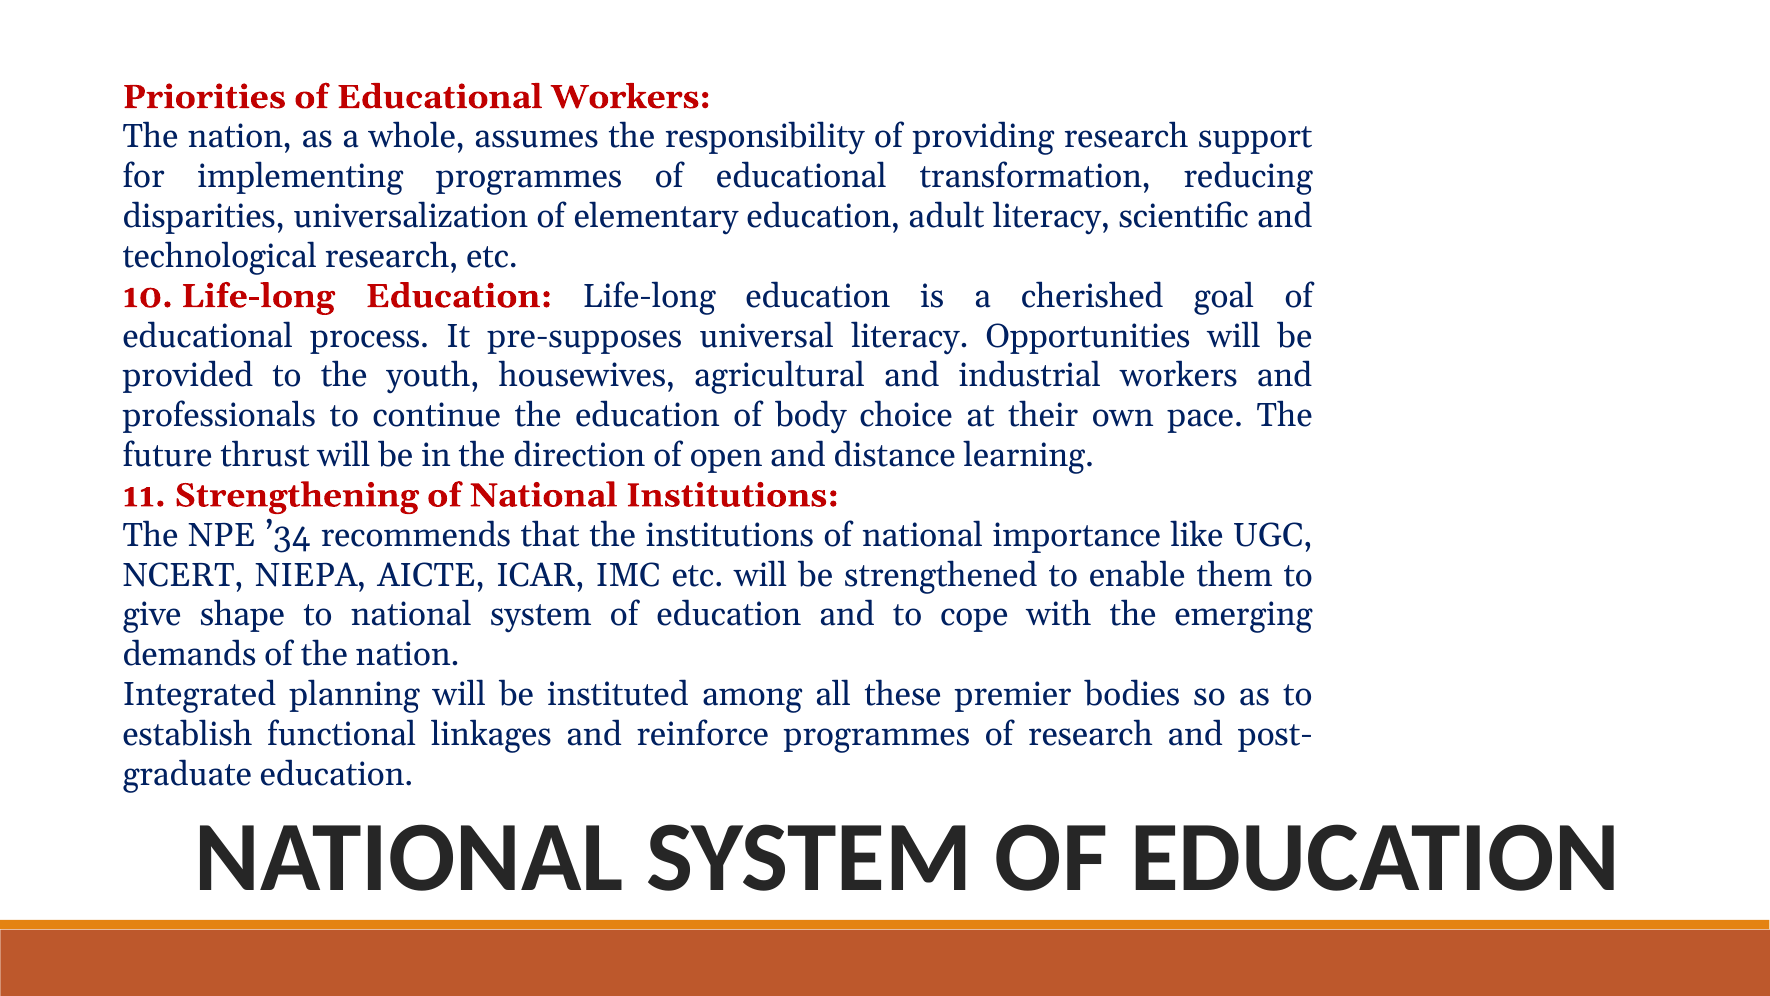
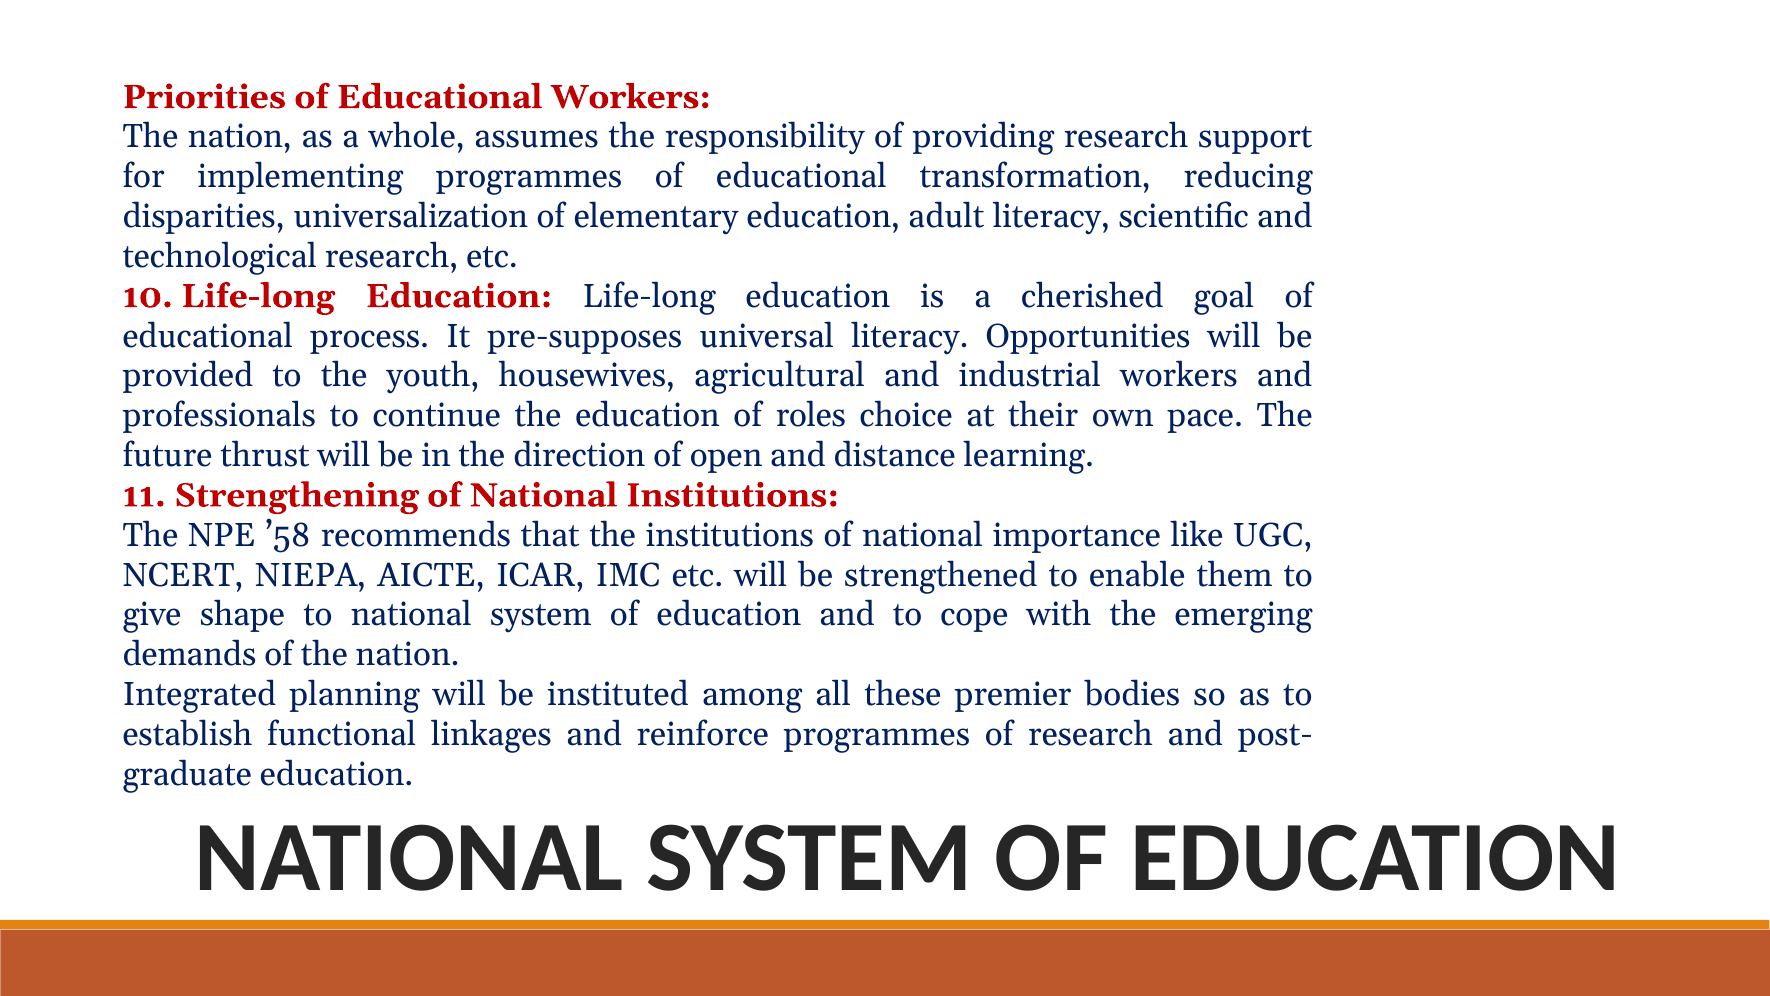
body: body -> roles (811, 416)
’34: ’34 -> ’58 (288, 535)
